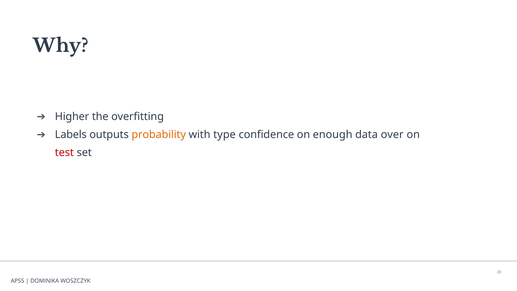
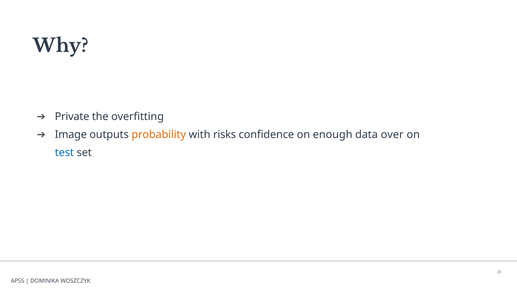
Higher: Higher -> Private (72, 117)
Labels: Labels -> Image (71, 135)
type: type -> risks (225, 135)
test colour: red -> blue (64, 153)
